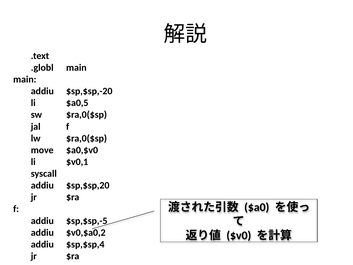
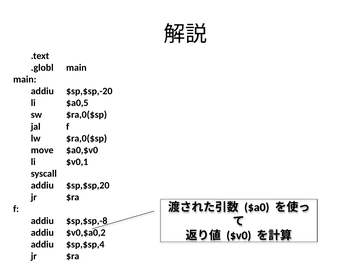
$sp,$sp,-5: $sp,$sp,-5 -> $sp,$sp,-8 (87, 221)
